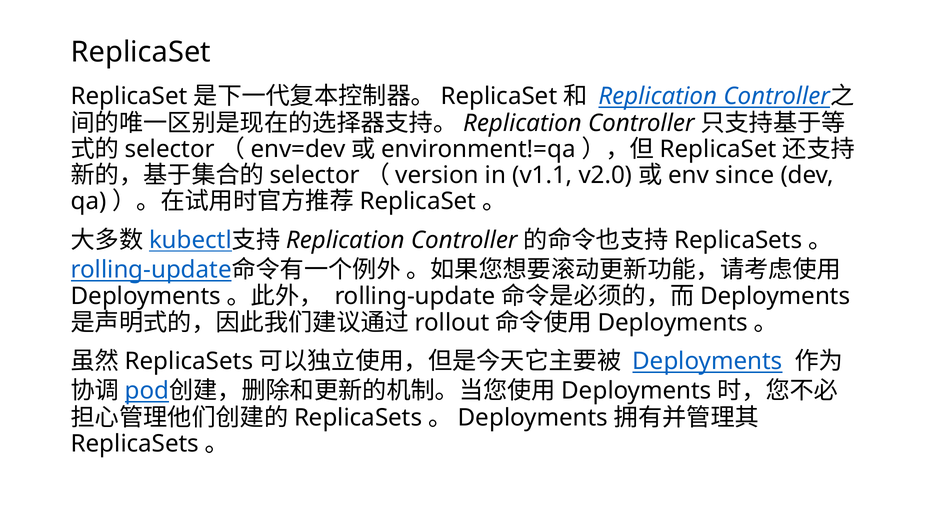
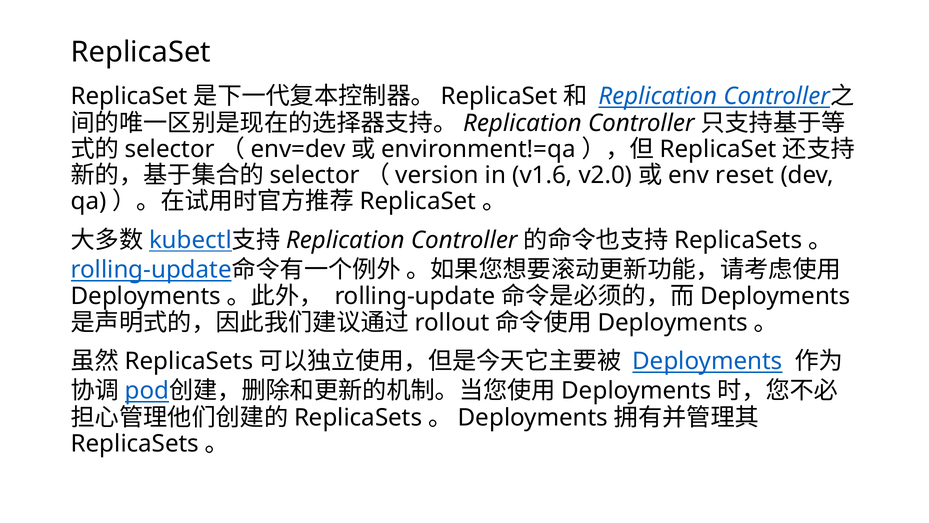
v1.1: v1.1 -> v1.6 (542, 175)
since: since -> reset (745, 175)
